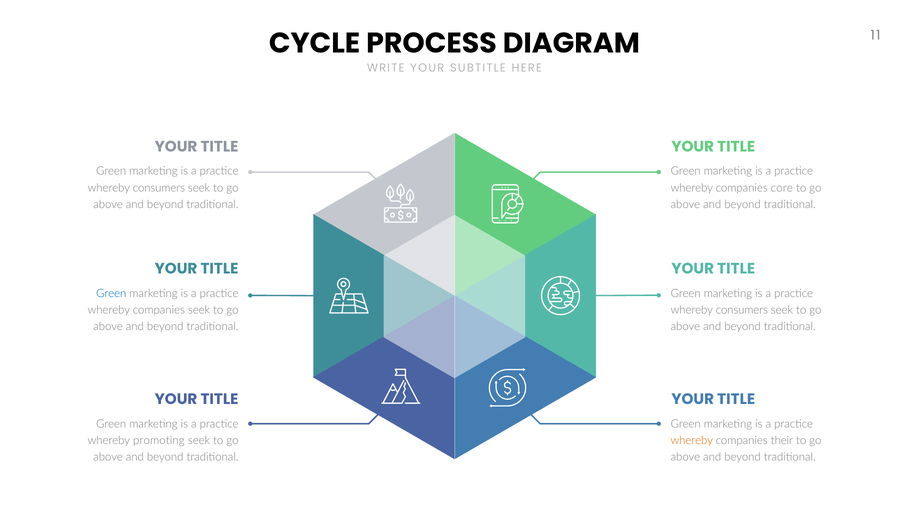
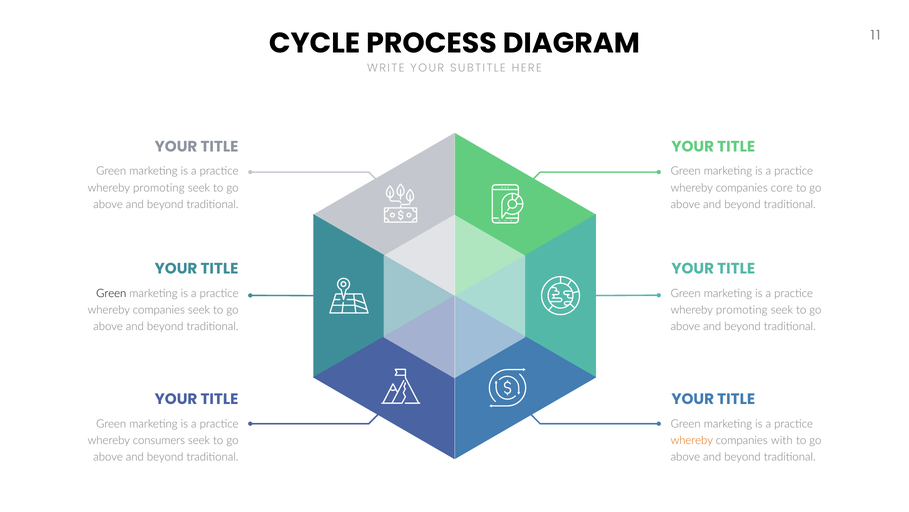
consumers: consumers -> promoting (159, 188)
Green colour: blue -> black (111, 293)
consumers: consumers -> promoting (742, 310)
promoting: promoting -> consumers (159, 440)
their: their -> with (782, 440)
